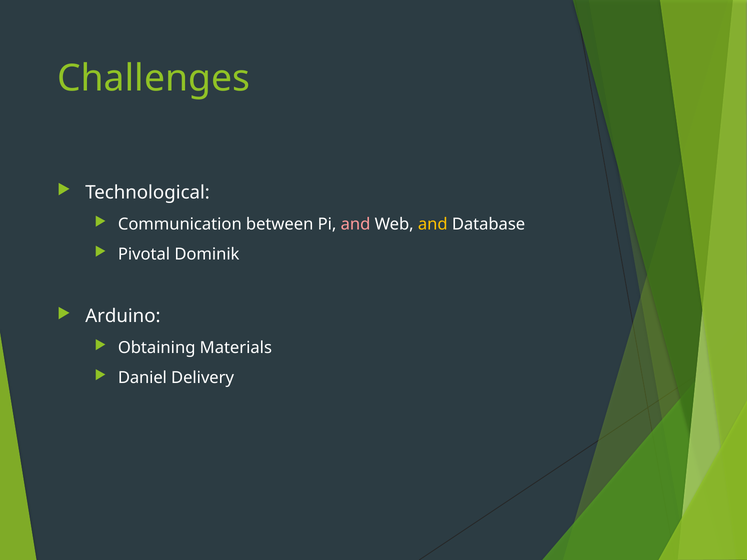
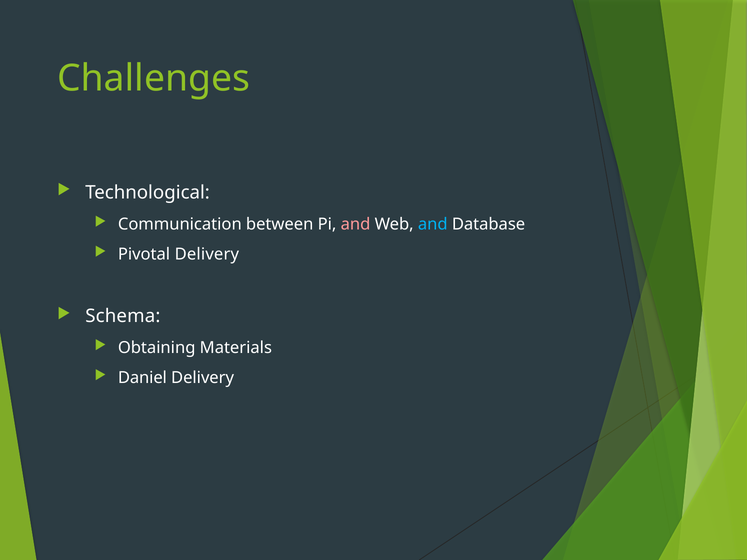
and colour: yellow -> light blue (433, 224)
Pivotal Dominik: Dominik -> Delivery (207, 254)
Arduino: Arduino -> Schema (123, 316)
